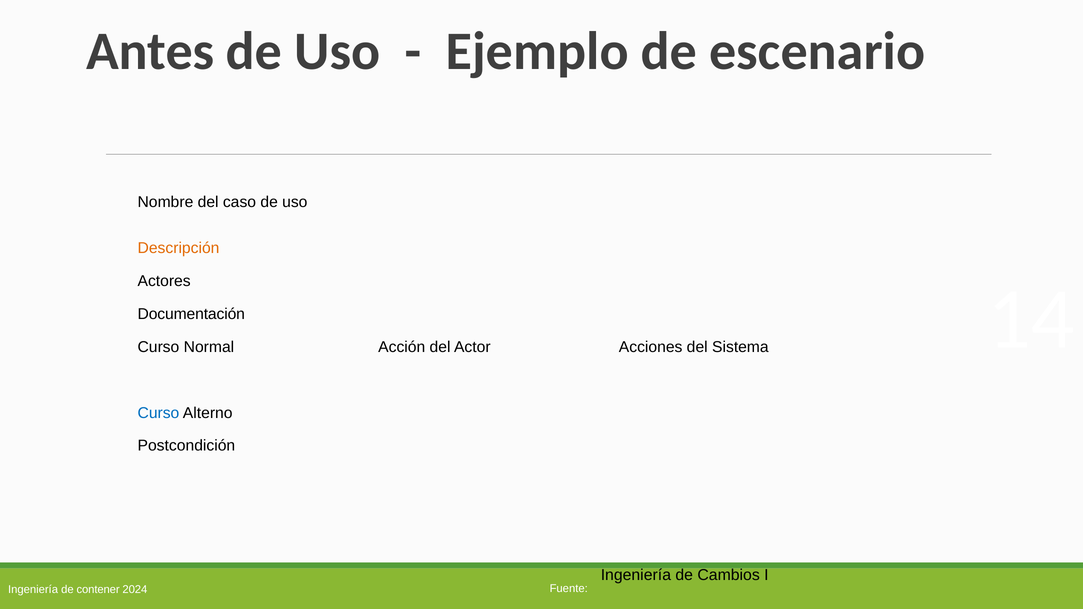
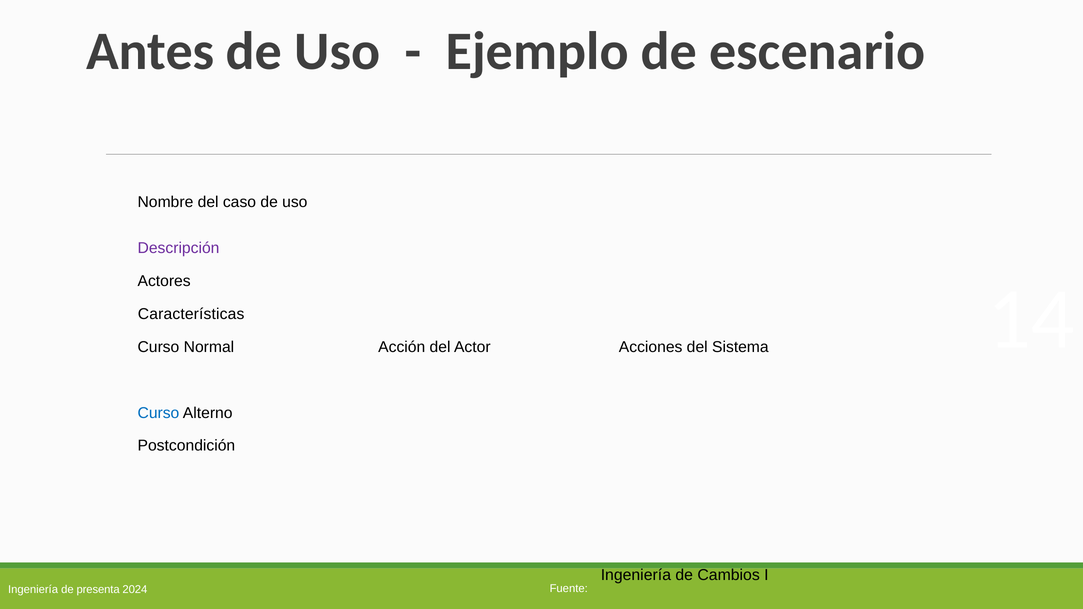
Descripción colour: orange -> purple (179, 248)
Documentación: Documentación -> Características (191, 314)
contener: contener -> presenta (98, 590)
